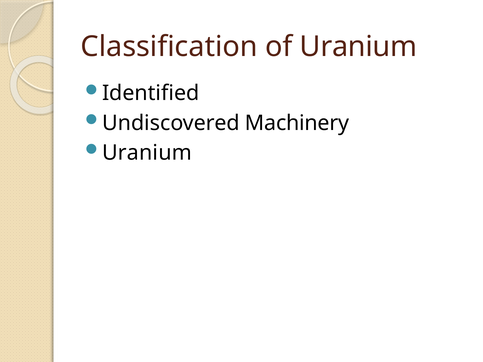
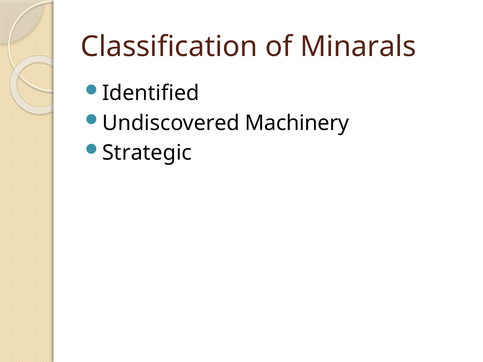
of Uranium: Uranium -> Minarals (358, 47)
Uranium: Uranium -> Strategic (147, 153)
